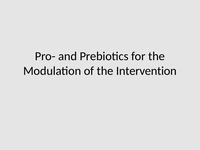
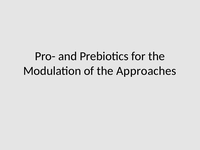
Intervention: Intervention -> Approaches (146, 71)
